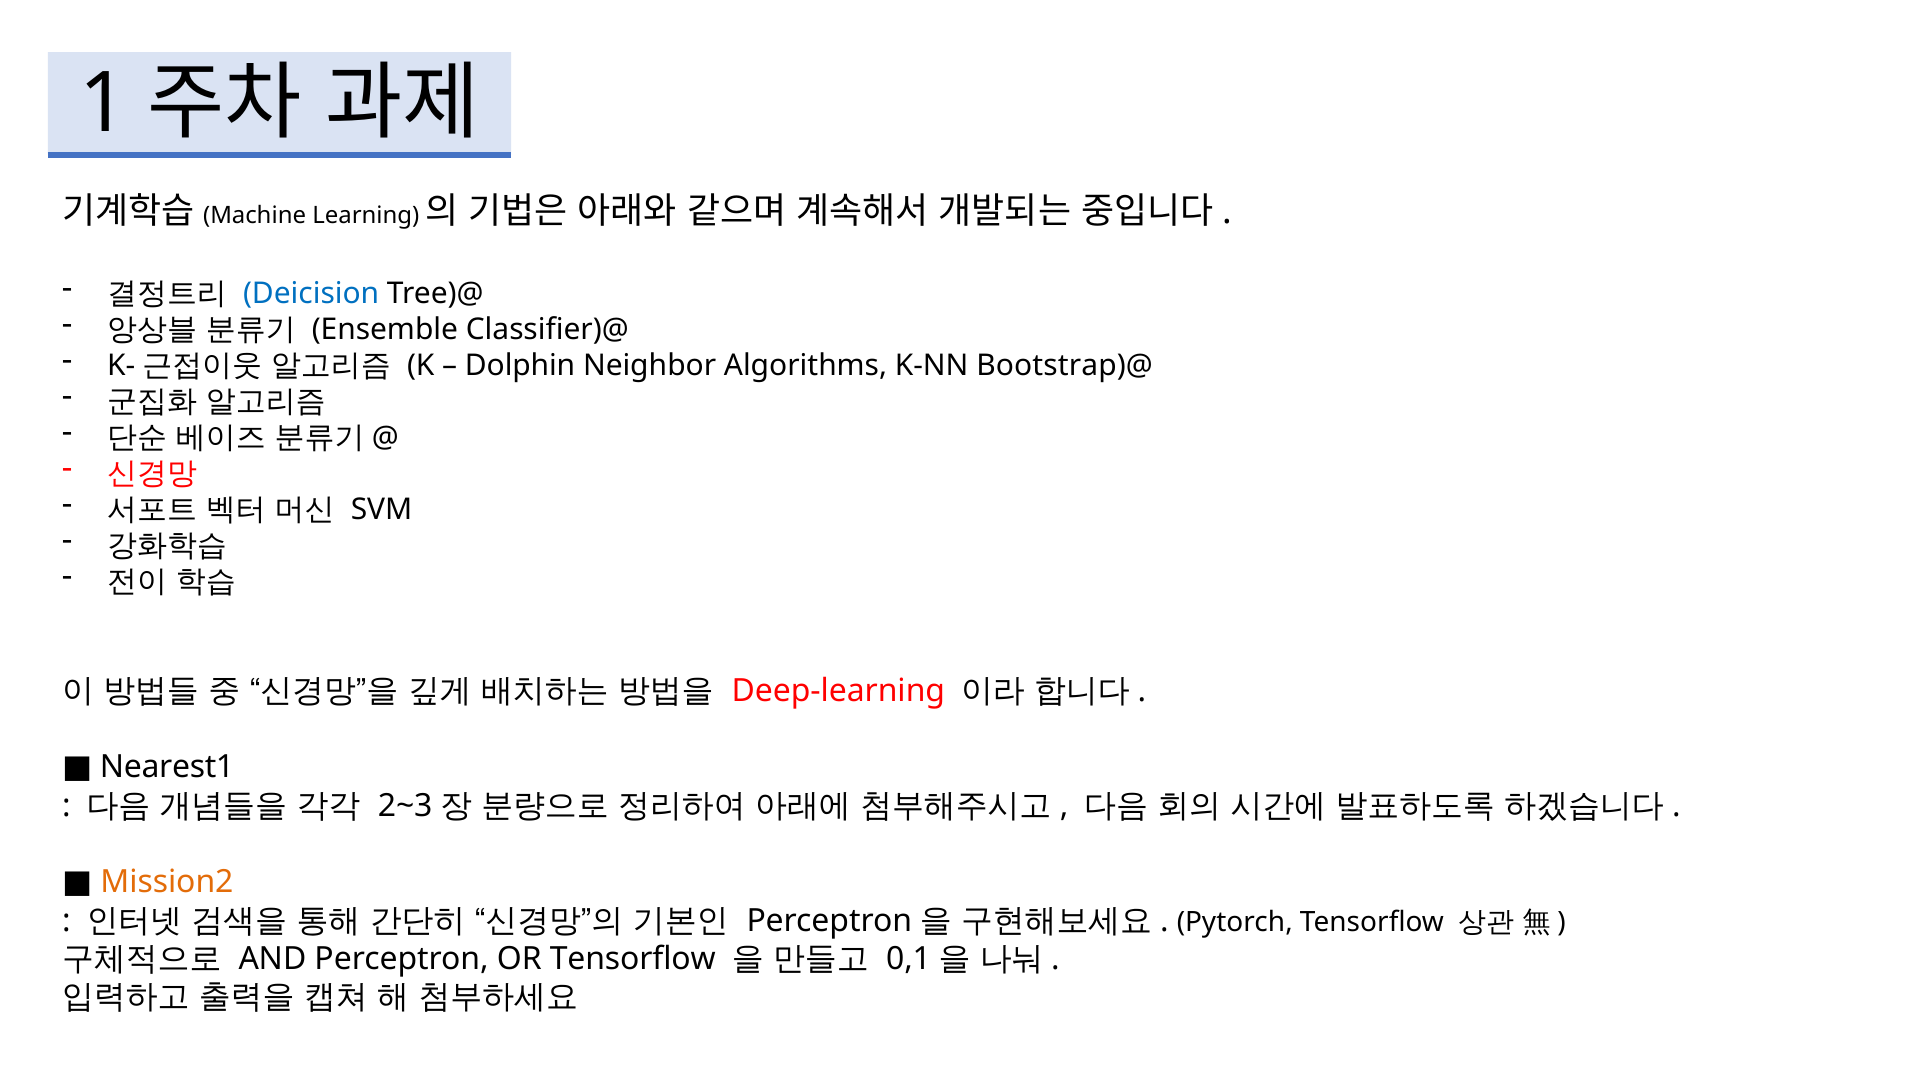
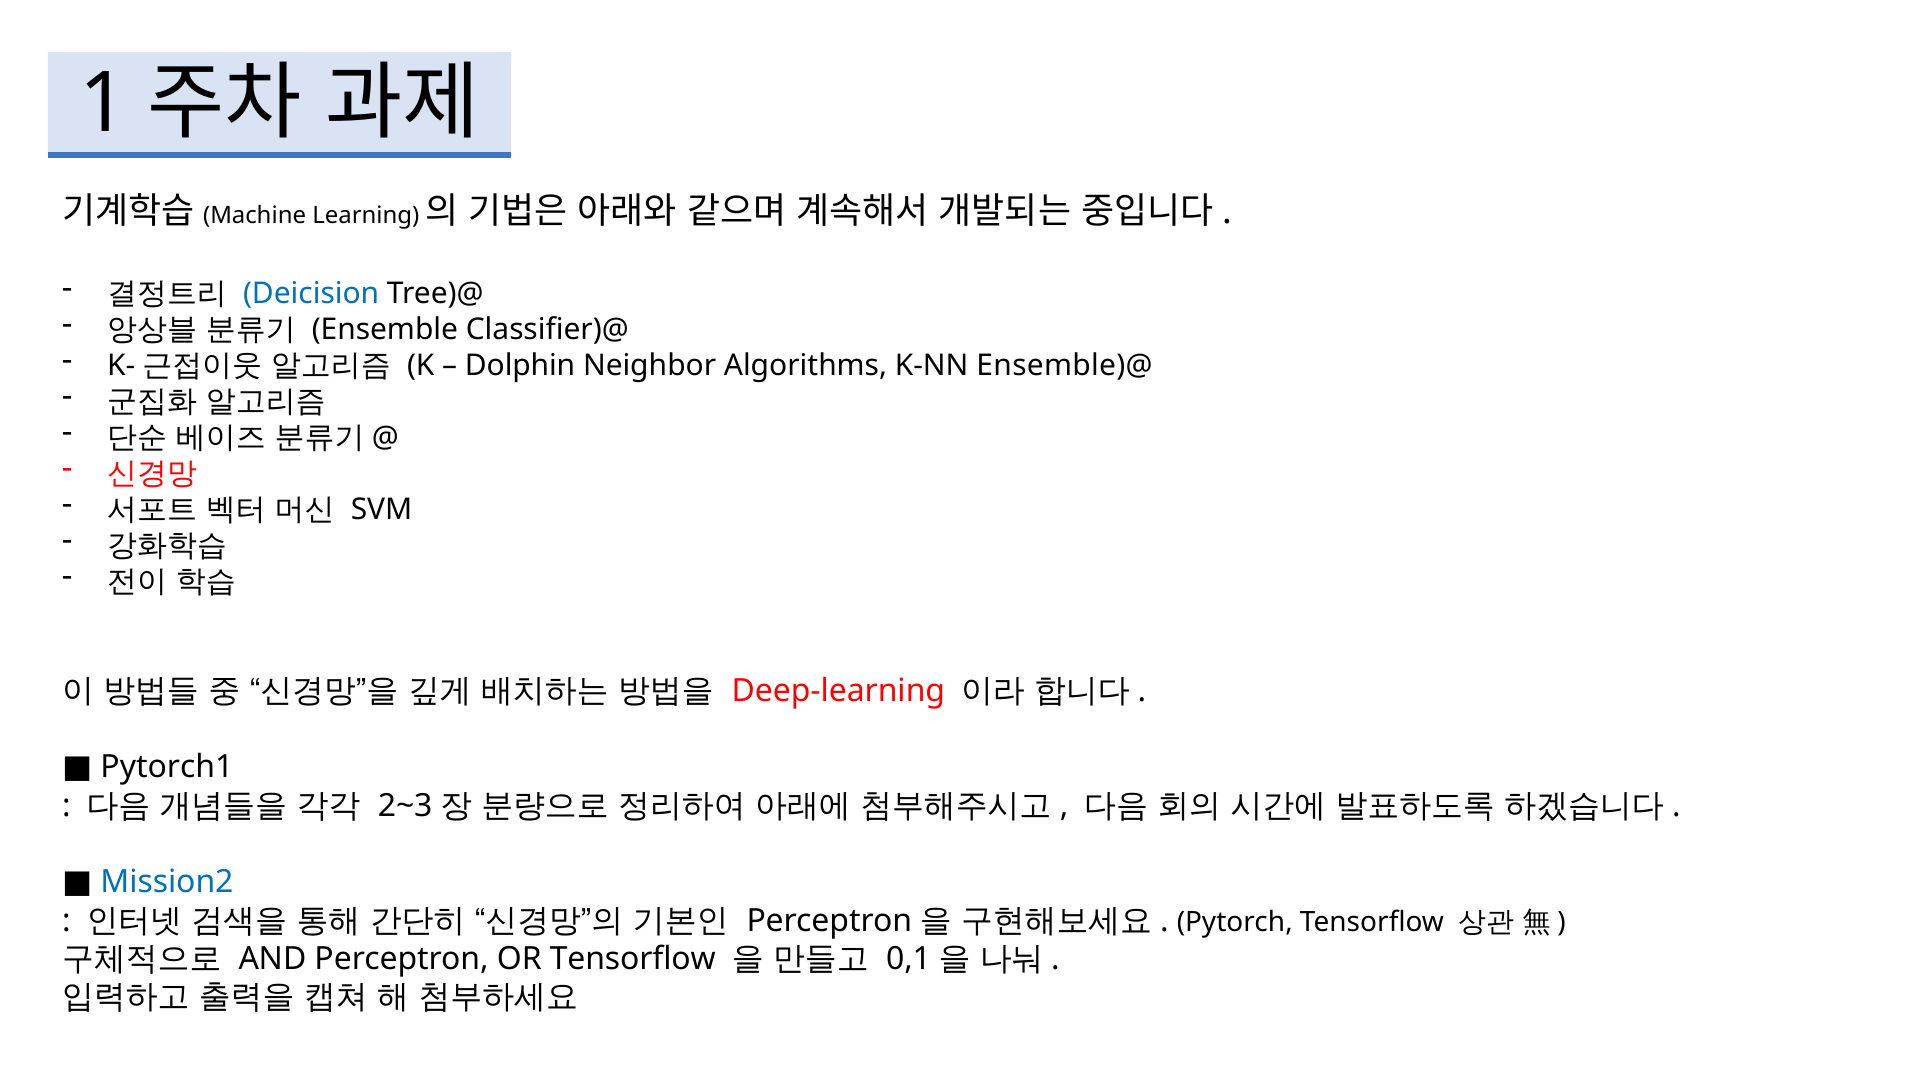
Bootstrap)@: Bootstrap)@ -> Ensemble)@ (1065, 365)
Nearest1: Nearest1 -> Pytorch1 (167, 767)
Mission2 colour: orange -> blue (167, 882)
